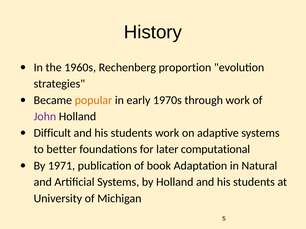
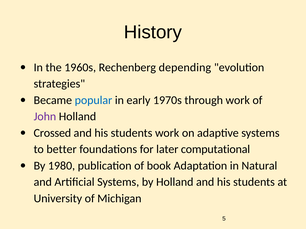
proportion: proportion -> depending (185, 68)
popular colour: orange -> blue (93, 100)
Difficult: Difficult -> Crossed (52, 133)
1971: 1971 -> 1980 (62, 166)
